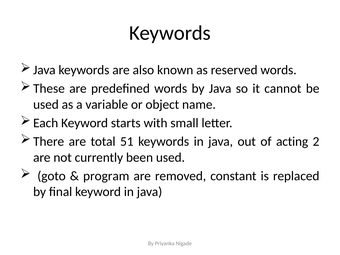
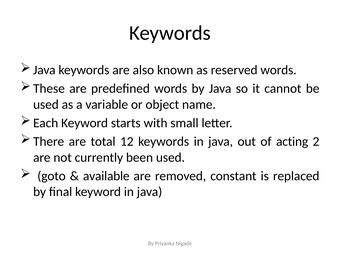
51: 51 -> 12 (127, 142)
program: program -> available (106, 176)
